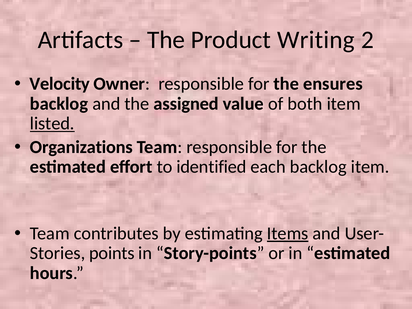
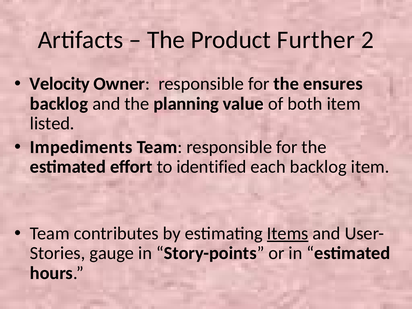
Writing: Writing -> Further (316, 40)
assigned: assigned -> planning (186, 104)
listed underline: present -> none (52, 124)
Organizations: Organizations -> Impediments (81, 147)
points: points -> gauge (112, 253)
